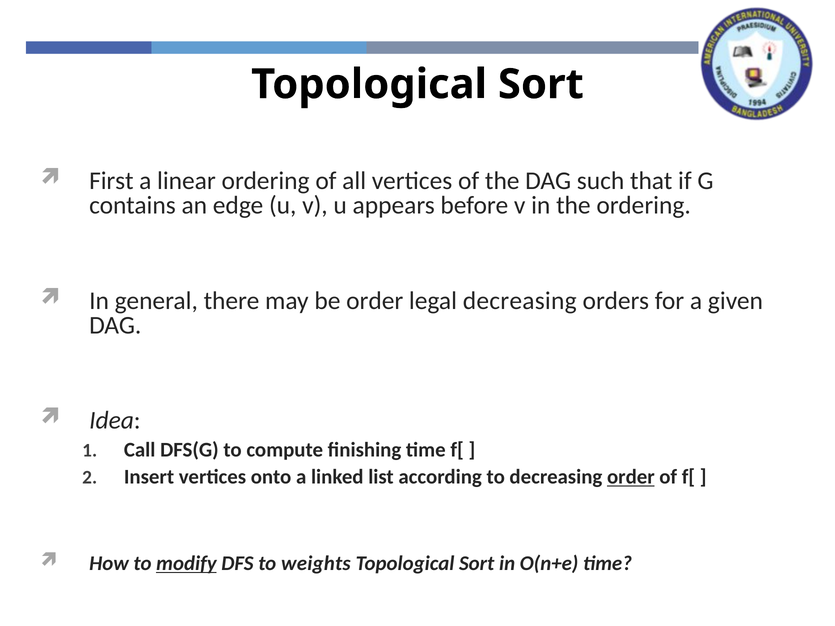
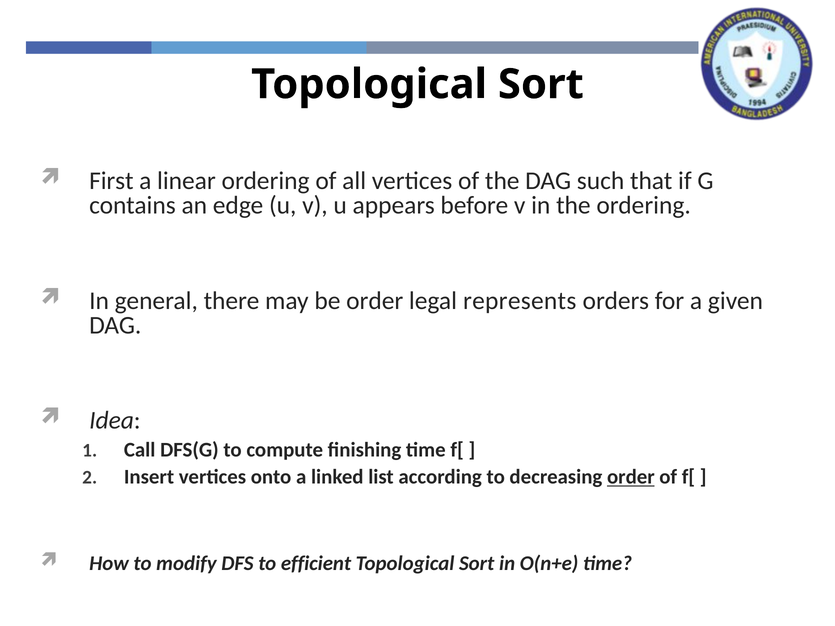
legal decreasing: decreasing -> represents (520, 301)
modify underline: present -> none (186, 564)
weights: weights -> efficient (316, 564)
